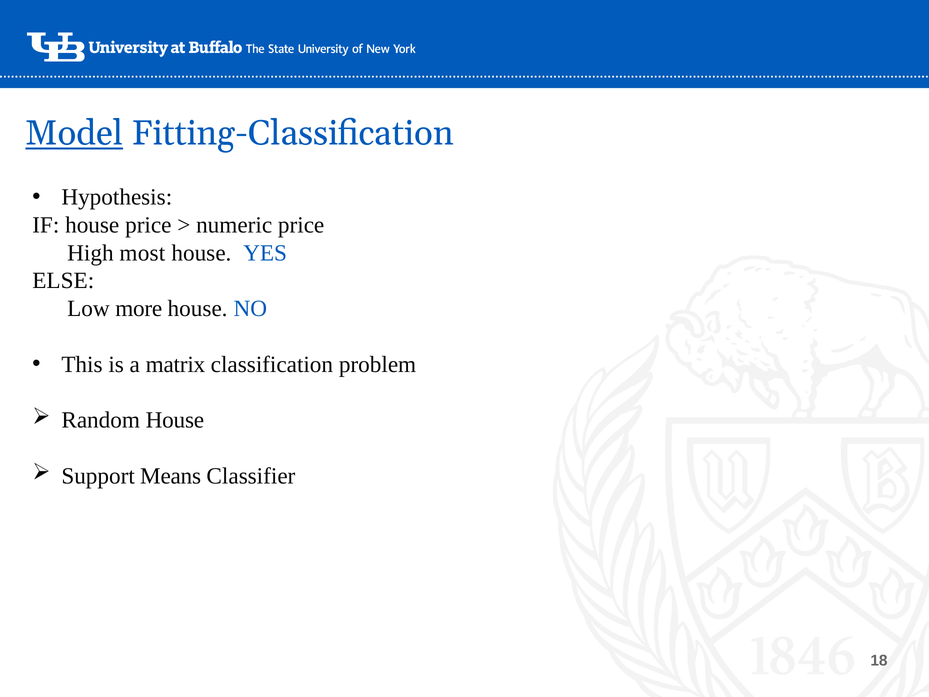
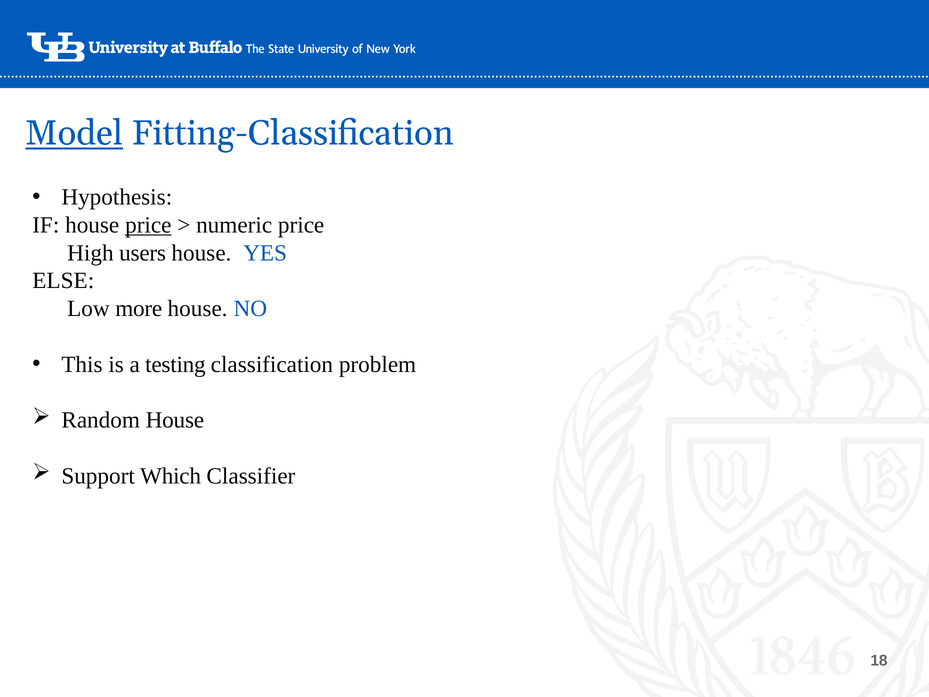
price underline: none -> present (148, 225)
most: most -> users (143, 253)
matrix: matrix -> testing (175, 364)
Means: Means -> Which (171, 476)
